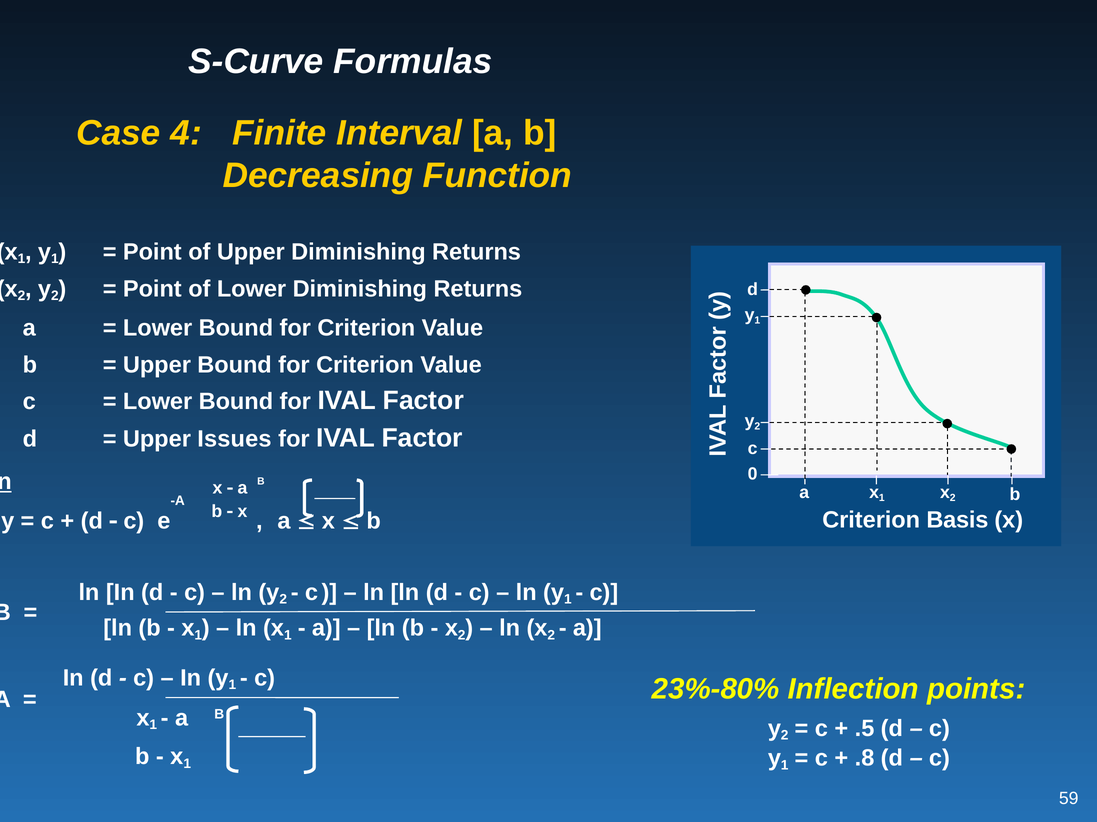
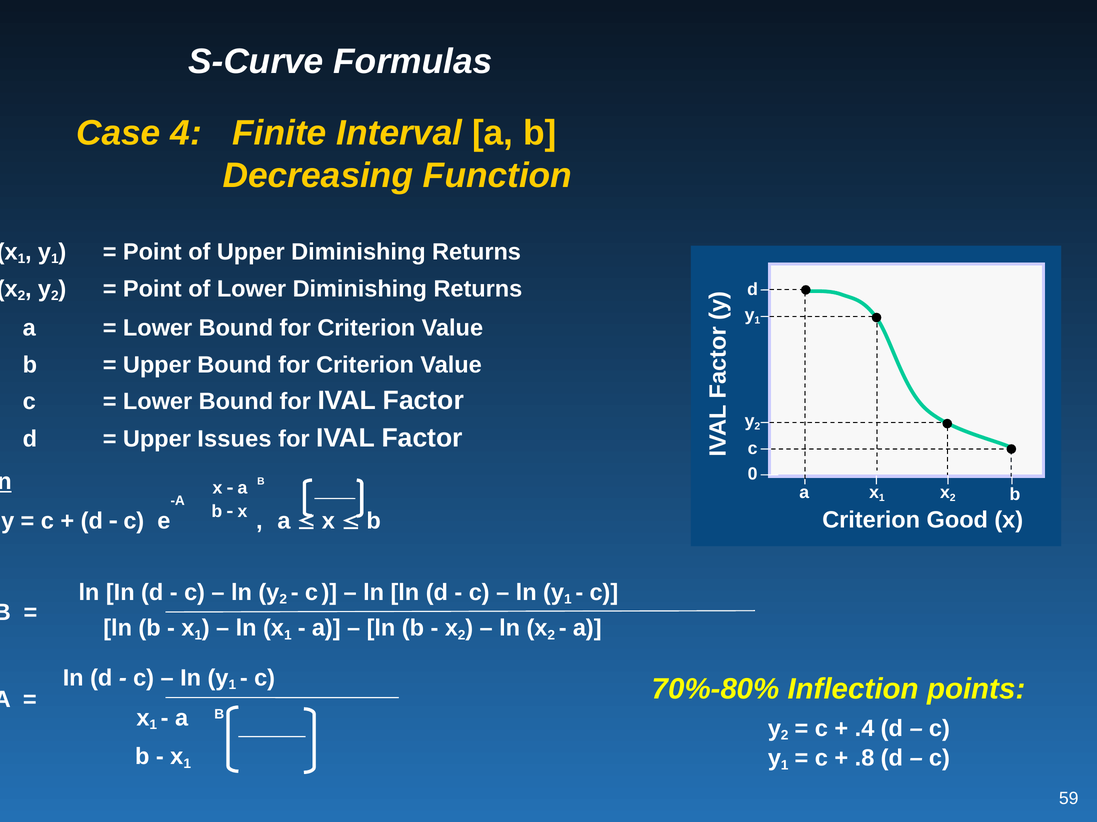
Basis: Basis -> Good (957, 520)
23%-80%: 23%-80% -> 70%-80% (716, 689)
.5: .5 -> .4 (865, 729)
